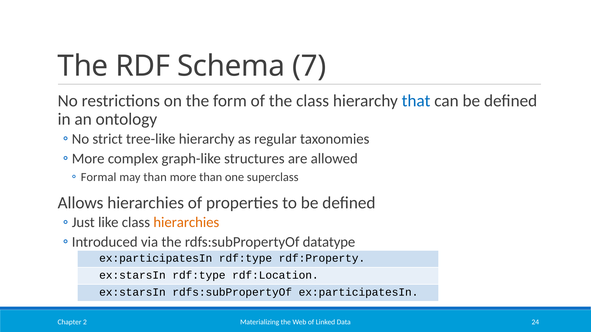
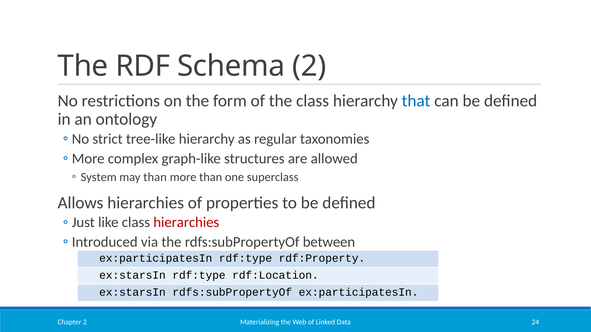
Schema 7: 7 -> 2 (309, 66)
Formal: Formal -> System (99, 177)
hierarchies colour: orange -> red (186, 223)
datatype: datatype -> between (329, 242)
